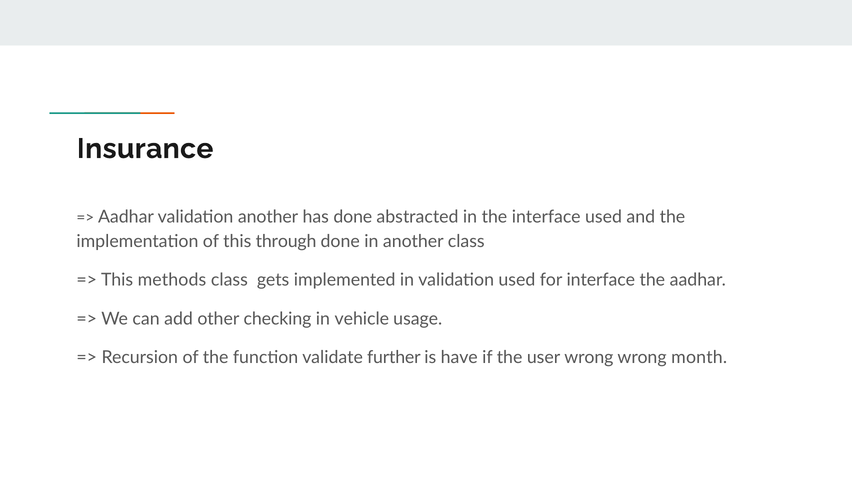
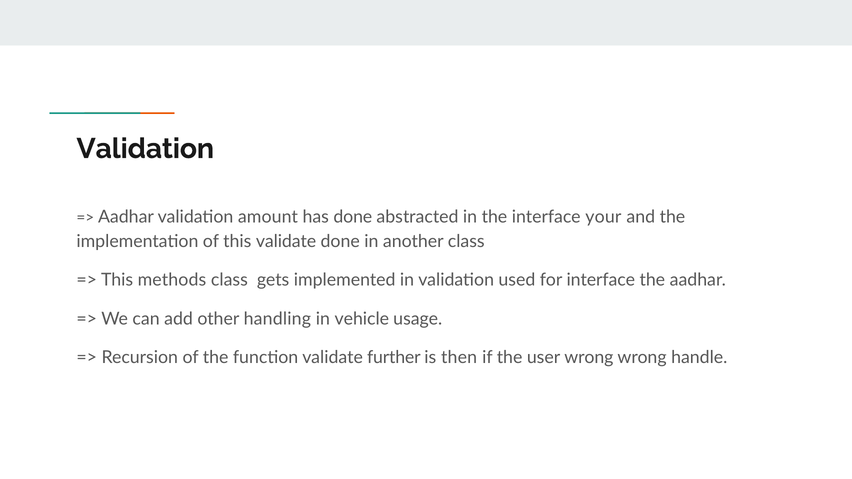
Insurance: Insurance -> Validation (145, 149)
validation another: another -> amount (268, 217)
interface used: used -> your (603, 217)
this through: through -> validate (286, 242)
checking: checking -> handling (277, 319)
have: have -> then (459, 358)
month: month -> handle (699, 358)
